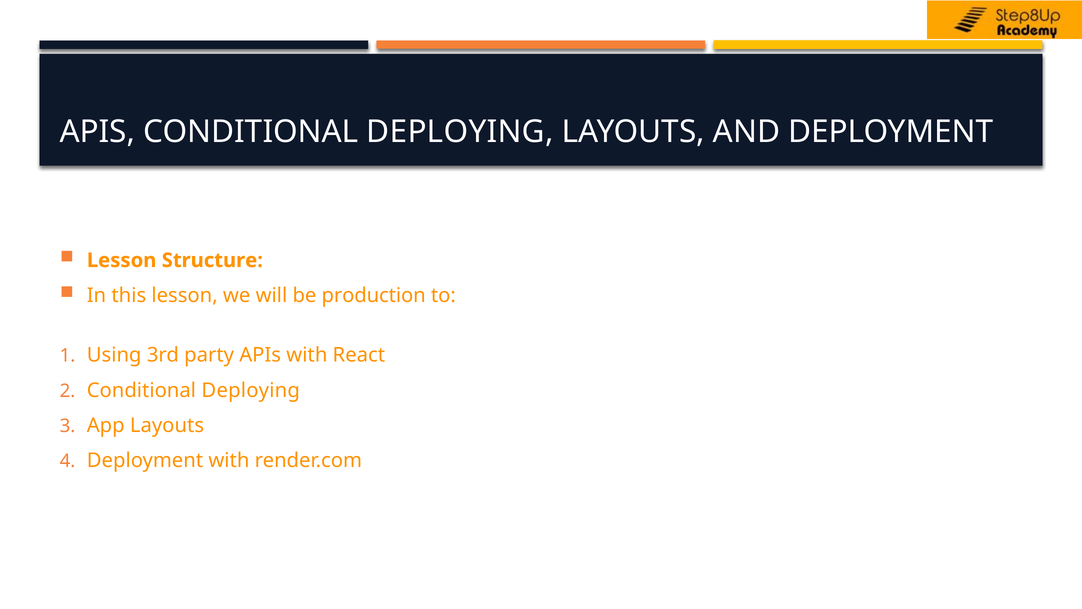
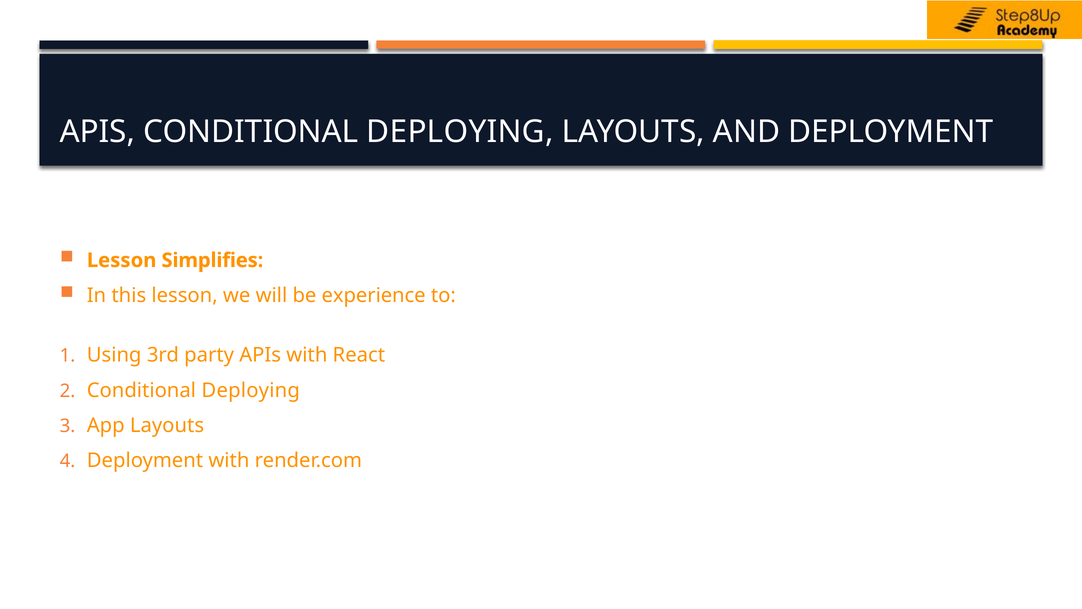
Structure: Structure -> Simplifies (212, 260)
production: production -> experience (374, 295)
